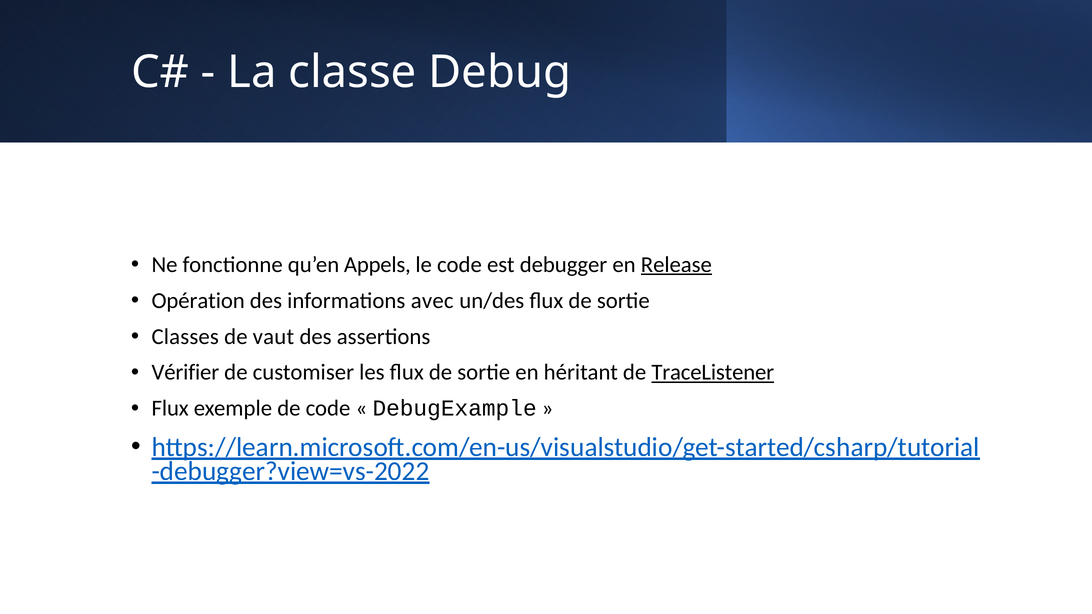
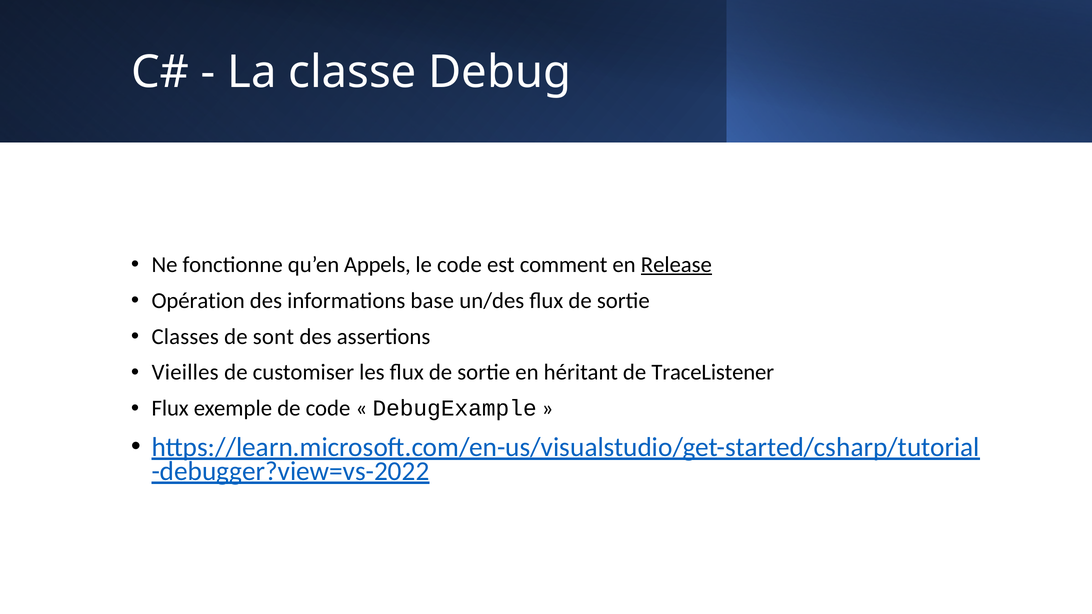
debugger: debugger -> comment (564, 265)
avec: avec -> base (432, 301)
vaut: vaut -> sont (273, 337)
Vérifier: Vérifier -> Vieilles (185, 373)
TraceListener underline: present -> none (713, 373)
